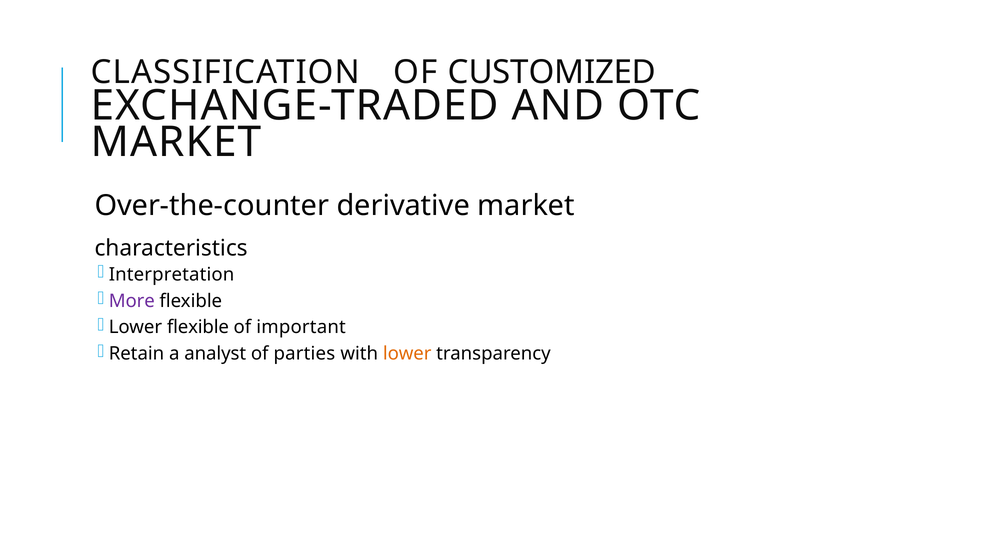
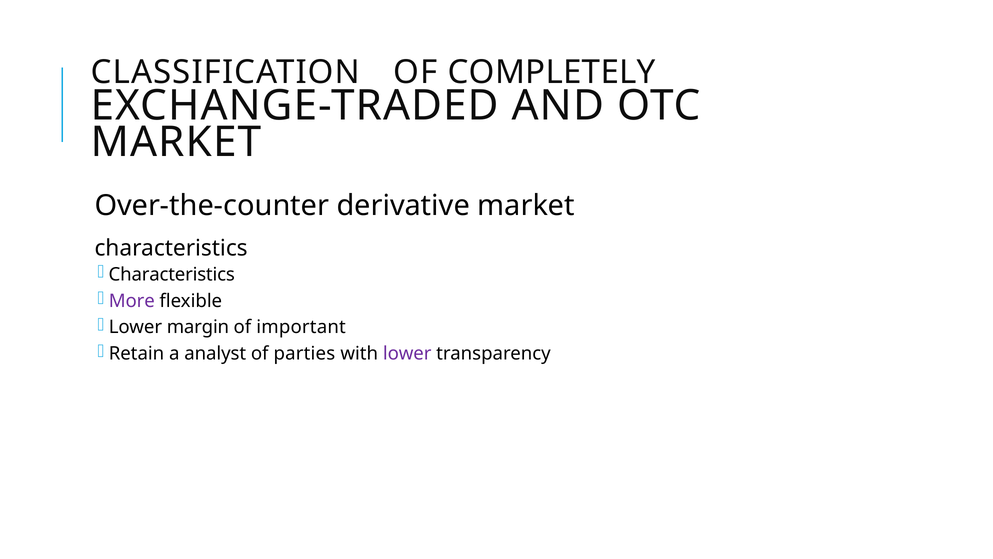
CUSTOMIZED: CUSTOMIZED -> COMPLETELY (552, 72)
Interpretation: Interpretation -> Characteristics (172, 274)
Lower flexible: flexible -> margin (198, 327)
lower colour: orange -> purple (407, 353)
